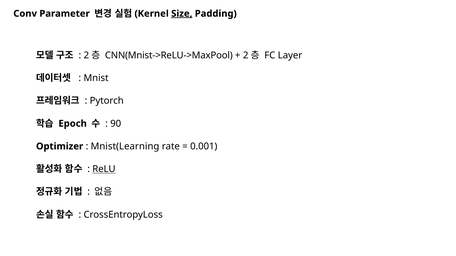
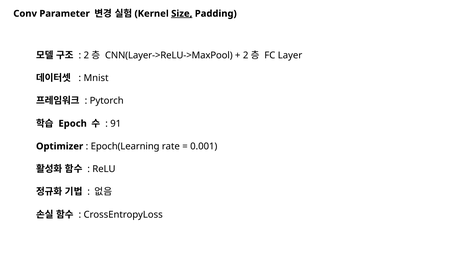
CNN(Mnist->ReLU->MaxPool: CNN(Mnist->ReLU->MaxPool -> CNN(Layer->ReLU->MaxPool (169, 55)
90: 90 -> 91 (116, 124)
Mnist(Learning: Mnist(Learning -> Epoch(Learning (125, 147)
ReLU underline: present -> none (104, 169)
